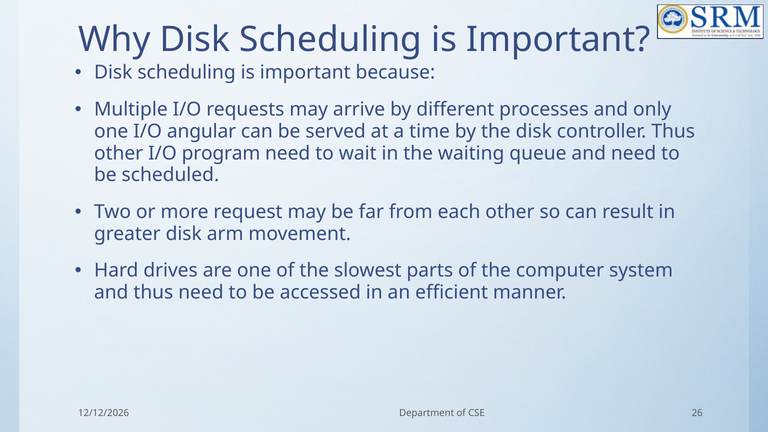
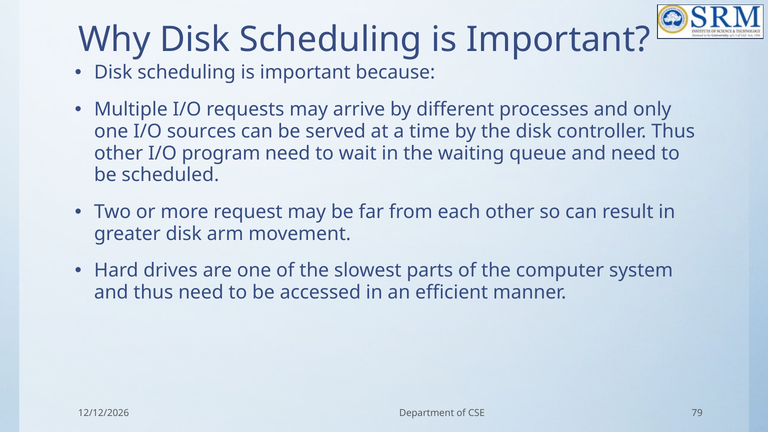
angular: angular -> sources (201, 131)
26: 26 -> 79 (697, 413)
